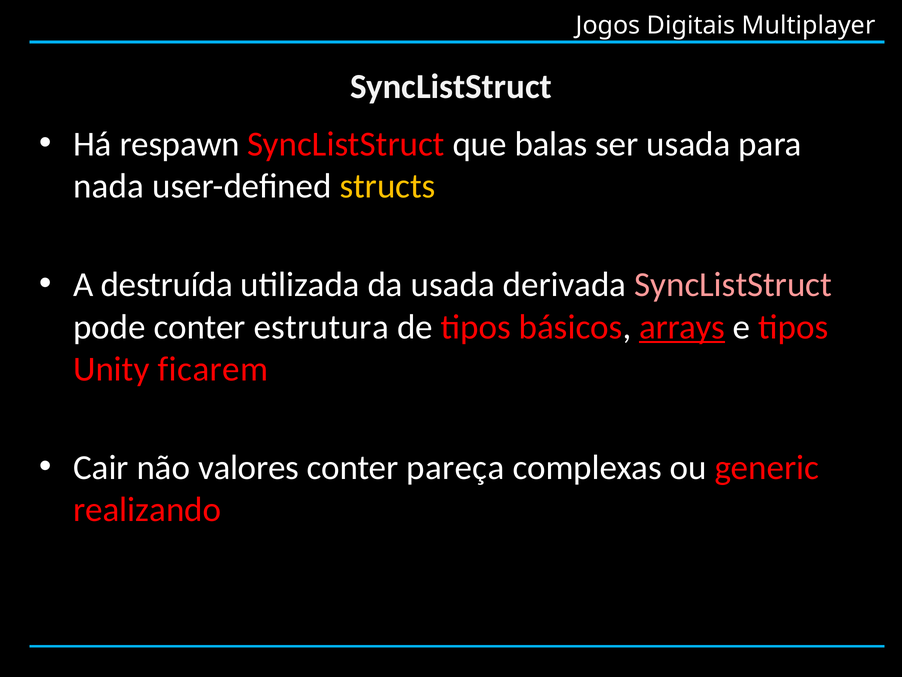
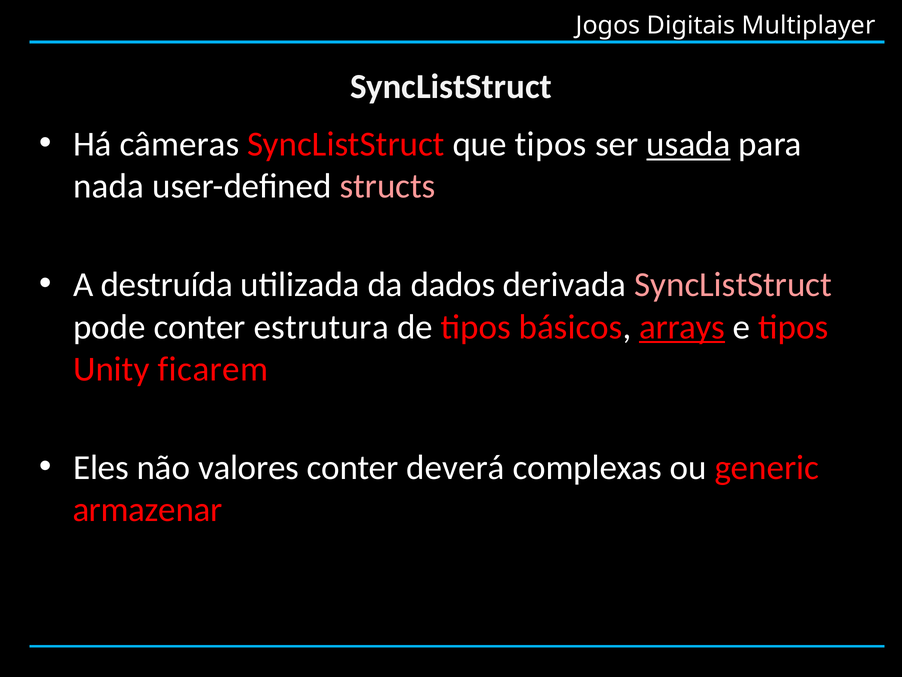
respawn: respawn -> câmeras (179, 144)
que balas: balas -> tipos (551, 144)
usada underline: none -> present (688, 144)
structs colour: yellow -> pink (388, 186)
da usada: usada -> dados (453, 285)
Cair: Cair -> Eles (101, 467)
pareça: pareça -> deverá (456, 467)
realizando: realizando -> armazenar (147, 509)
